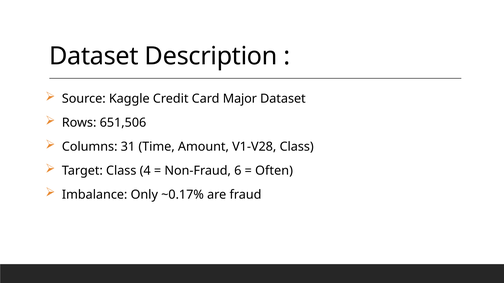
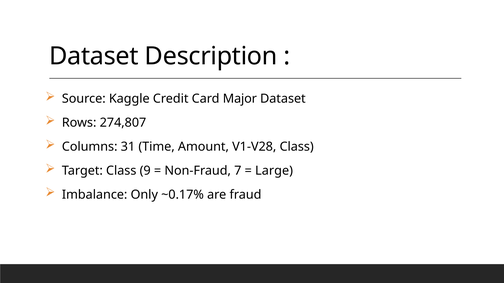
651,506: 651,506 -> 274,807 (123, 123)
4: 4 -> 9 (145, 171)
6: 6 -> 7 (238, 171)
Often: Often -> Large (274, 171)
